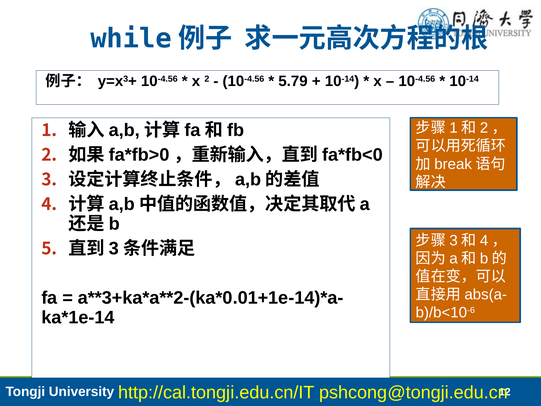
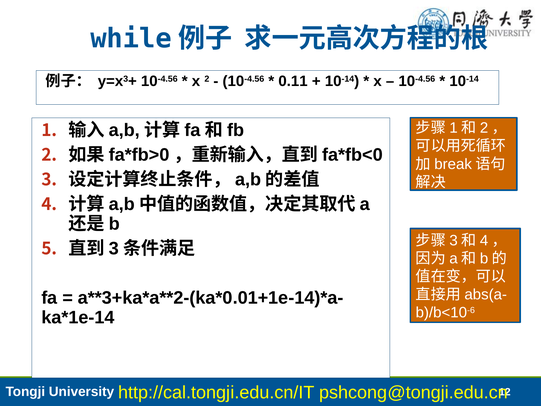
5.79: 5.79 -> 0.11 (293, 81)
